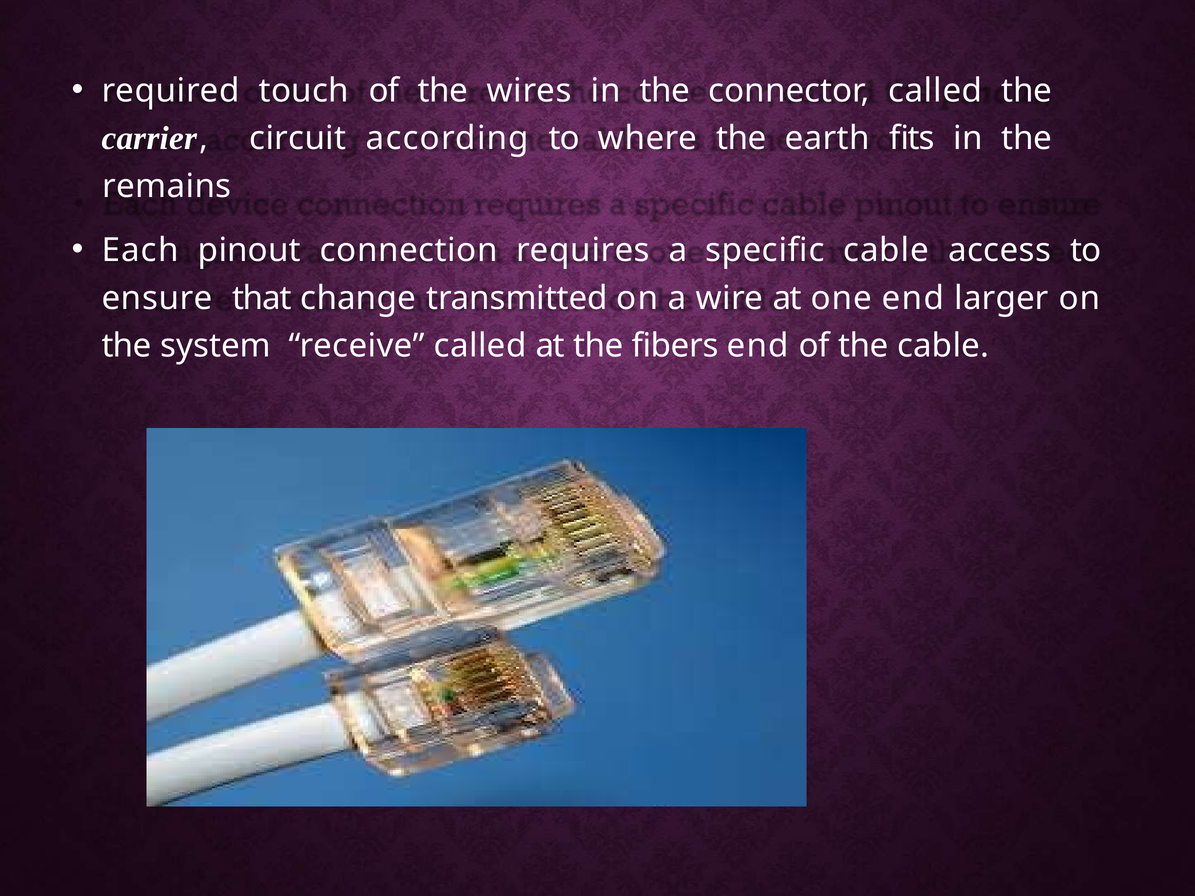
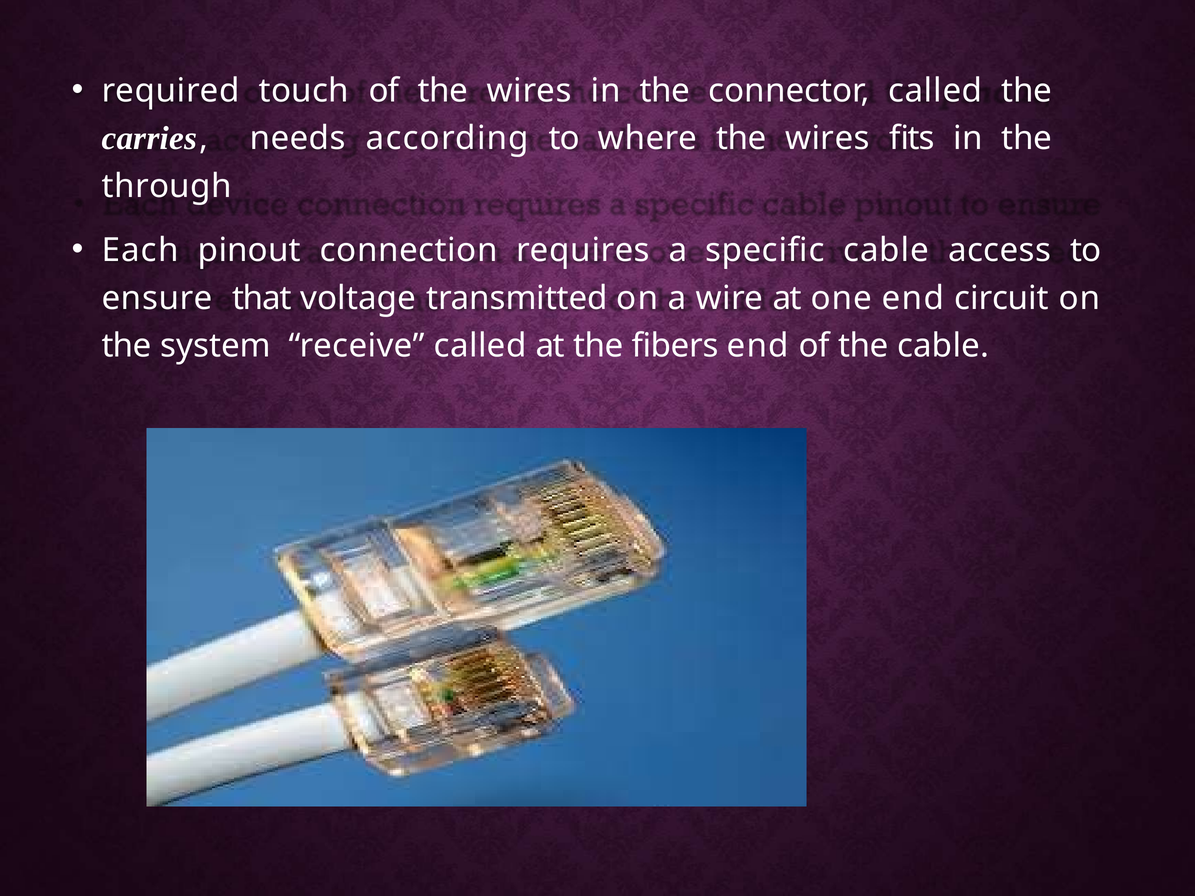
carrier: carrier -> carries (149, 138)
circuit: circuit -> needs (298, 138)
where the earth: earth -> wires (827, 138)
remains: remains -> through (167, 186)
change: change -> voltage (358, 298)
larger: larger -> circuit (1002, 298)
